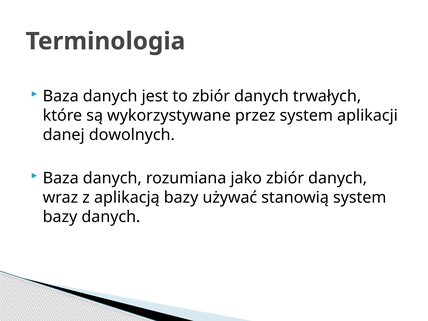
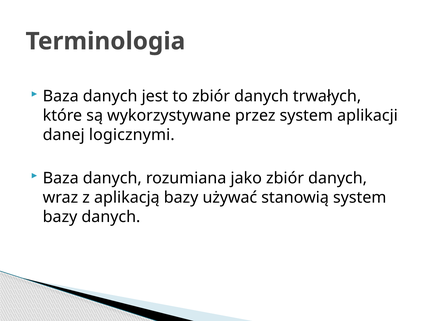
dowolnych: dowolnych -> logicznymi (132, 135)
